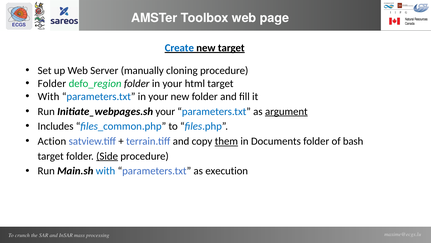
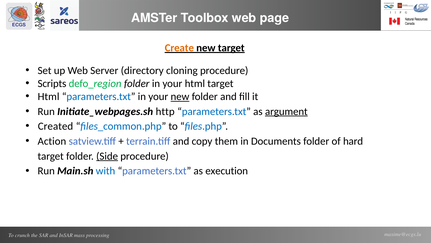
Create colour: blue -> orange (179, 48)
manually: manually -> directory (142, 70)
Folder: Folder -> Scripts (52, 83)
With: With -> Html (49, 96)
new underline: none -> present (180, 96)
Initiate_webpages.sh your: your -> http (165, 111)
Includes: Includes -> Created (55, 126)
them underline: present -> none (226, 141)
bash: bash -> hard (353, 141)
